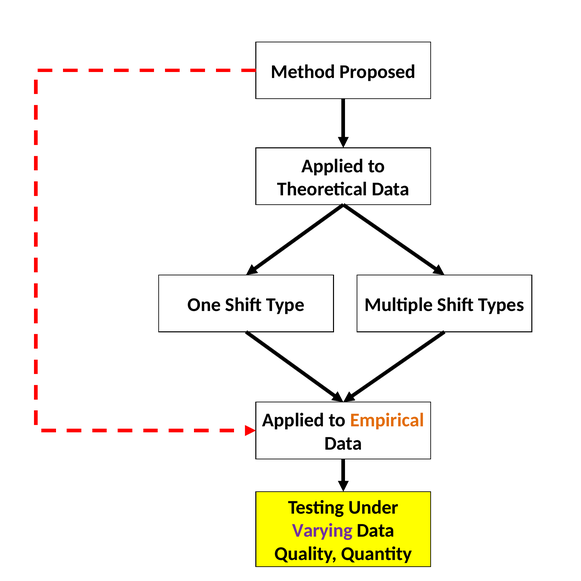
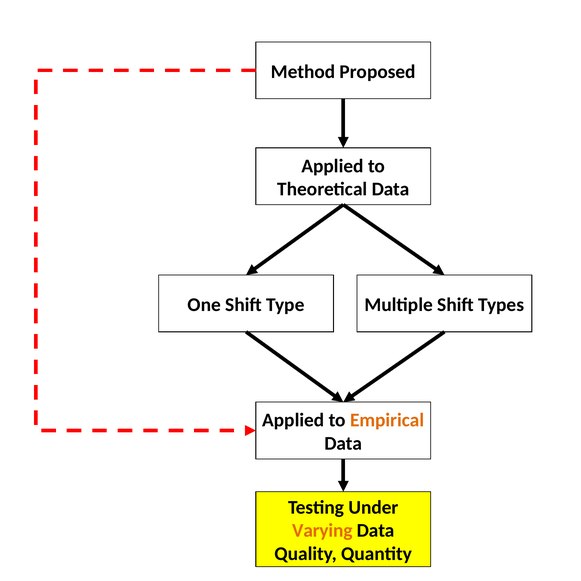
Varying colour: purple -> orange (322, 531)
